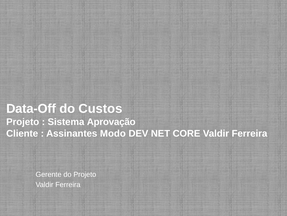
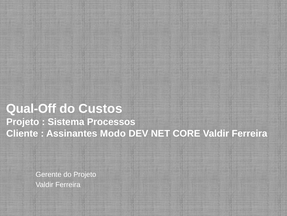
Data-Off: Data-Off -> Qual-Off (31, 108)
Aprovação: Aprovação -> Processos (111, 122)
